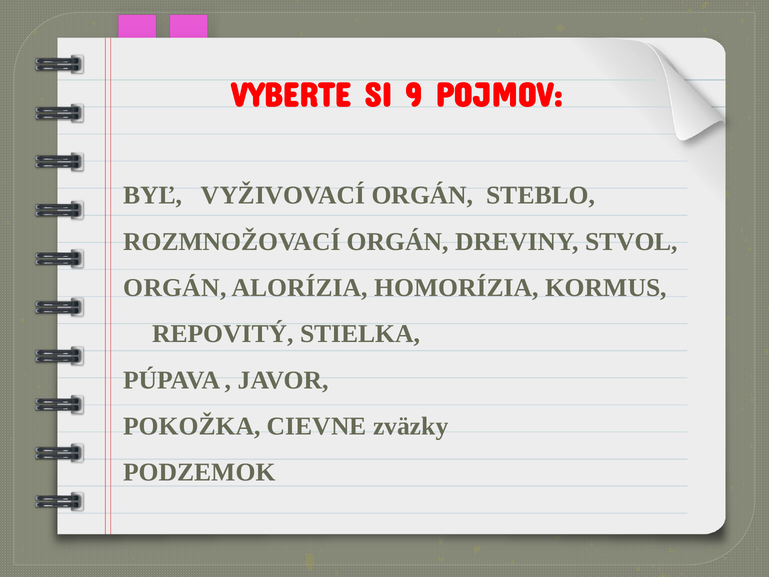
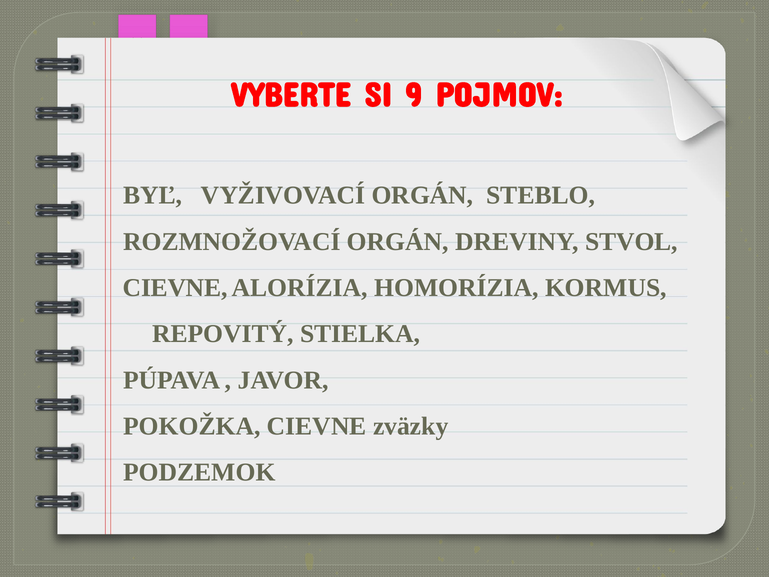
ORGÁN: ORGÁN -> CIEVNE (175, 288)
